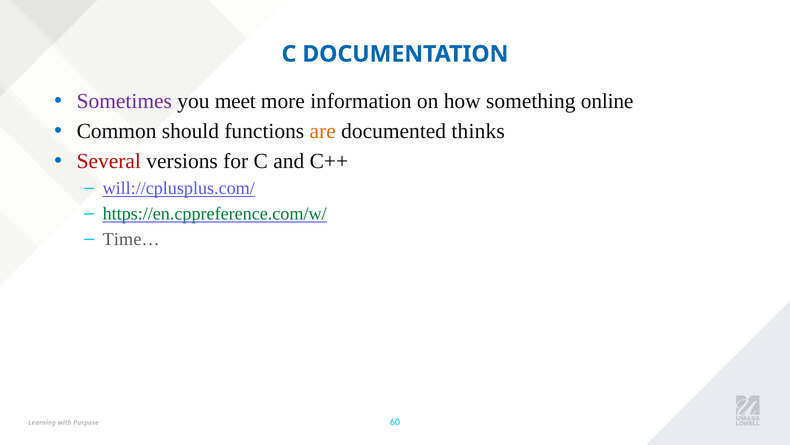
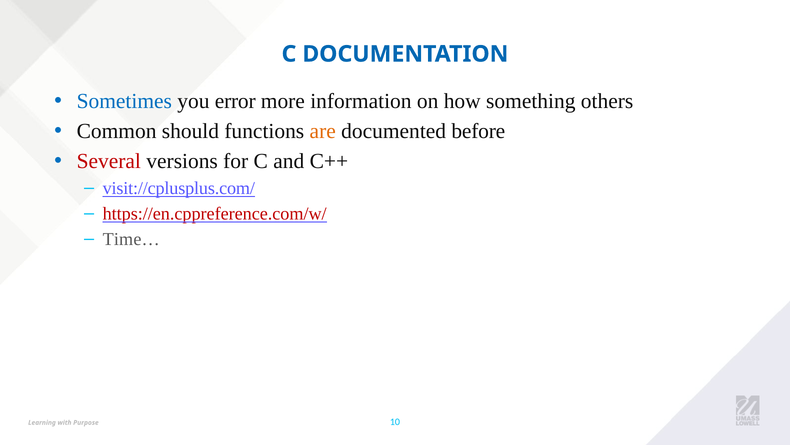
Sometimes colour: purple -> blue (124, 101)
meet: meet -> error (235, 101)
online: online -> others (607, 101)
thinks: thinks -> before (478, 131)
will://cplusplus.com/: will://cplusplus.com/ -> visit://cplusplus.com/ (179, 189)
https://en.cppreference.com/w/ colour: green -> red (215, 214)
60: 60 -> 10 (395, 422)
